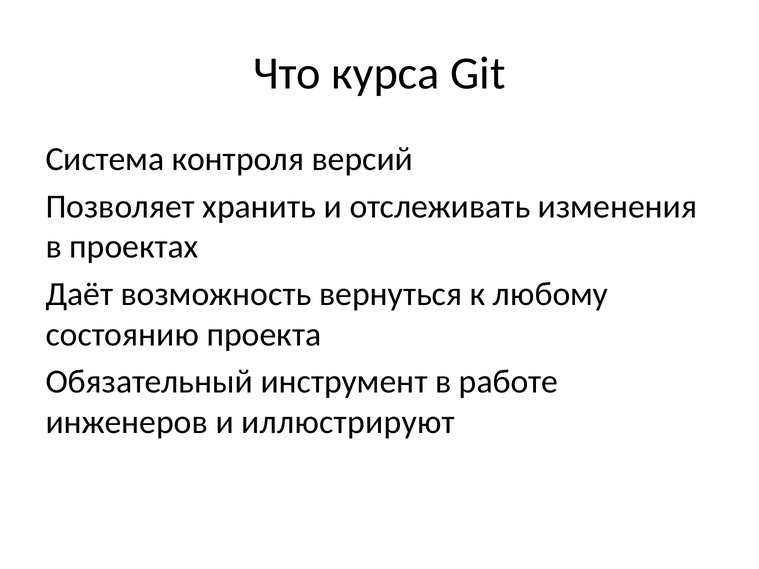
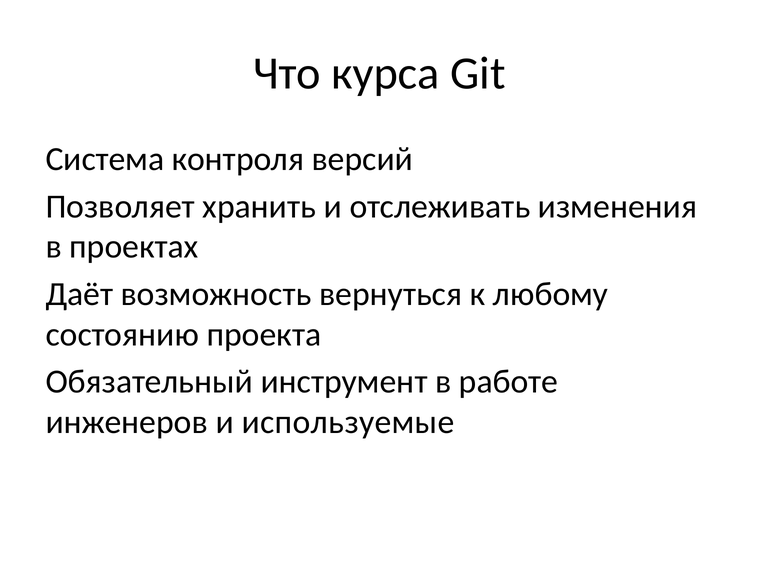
иллюстрируют: иллюстрируют -> используемые (348, 422)
